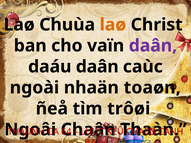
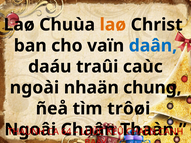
daân colour: purple -> blue (153, 46)
daáu daân: daân -> traûi (97, 67)
toaøn: toaøn -> chung (152, 88)
